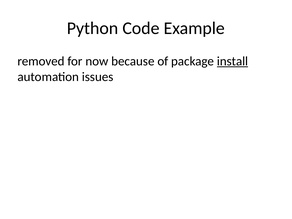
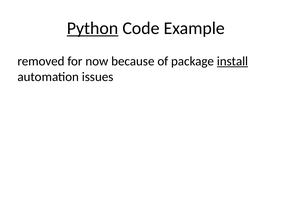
Python underline: none -> present (93, 28)
